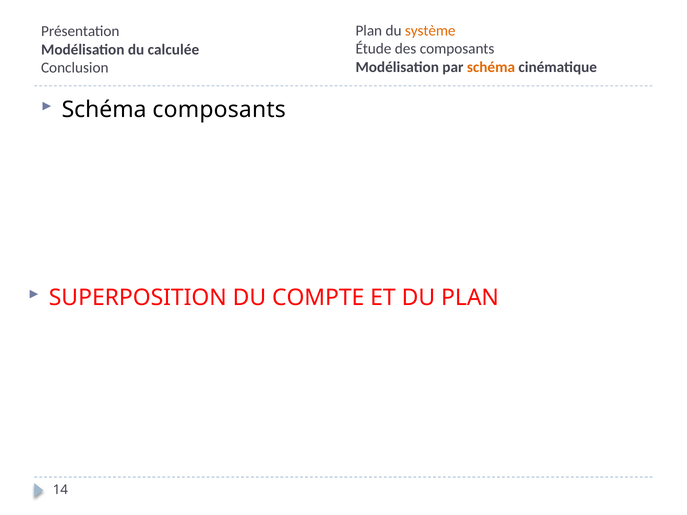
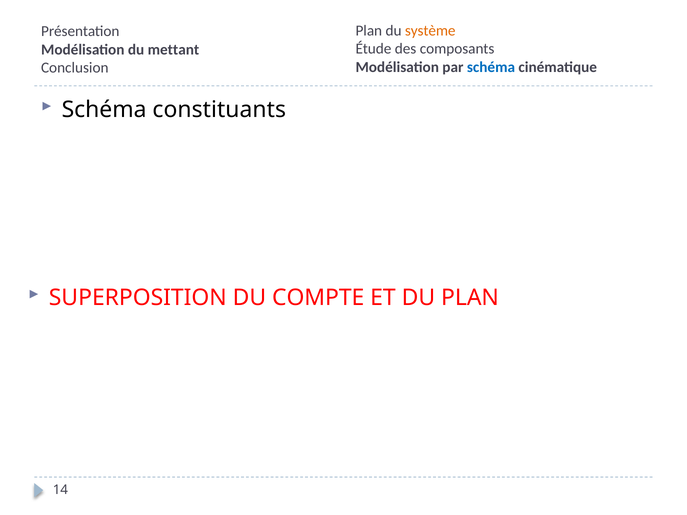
calculée: calculée -> mettant (173, 50)
schéma colour: orange -> blue (491, 67)
Schéma composants: composants -> constituants (219, 110)
